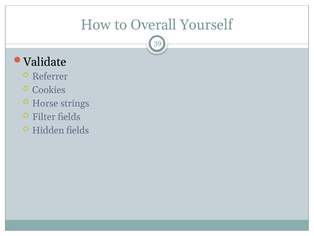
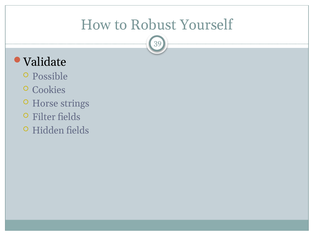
Overall: Overall -> Robust (154, 25)
Referrer: Referrer -> Possible (50, 76)
